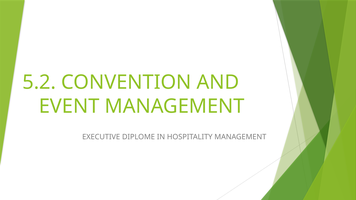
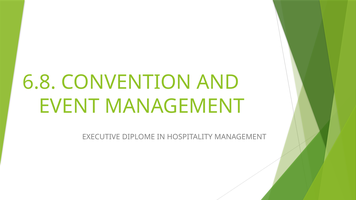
5.2: 5.2 -> 6.8 (39, 82)
